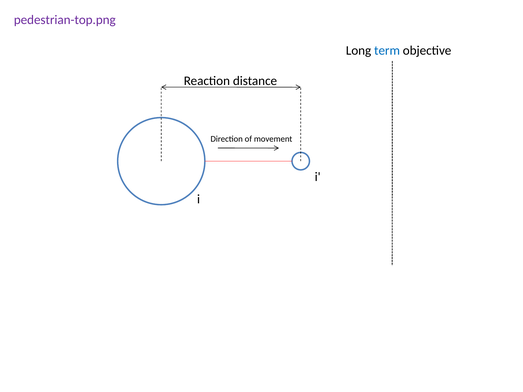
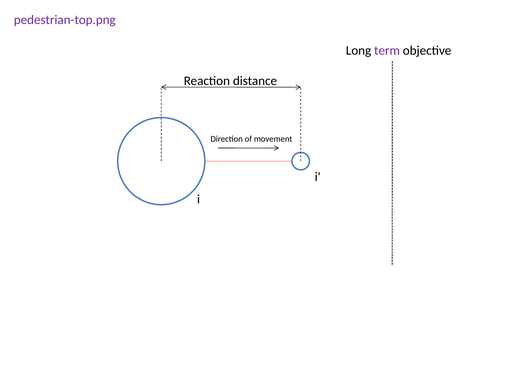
term colour: blue -> purple (387, 51)
